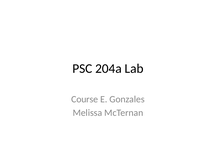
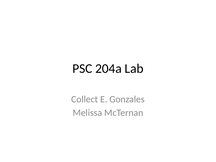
Course: Course -> Collect (85, 99)
